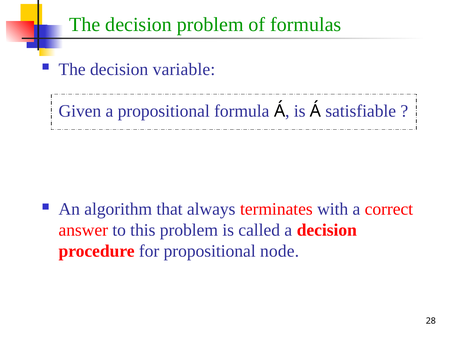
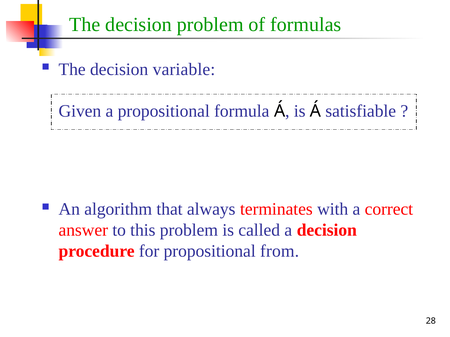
node: node -> from (280, 251)
